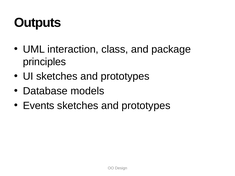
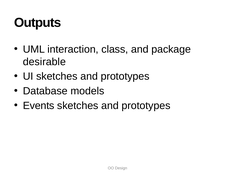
principles: principles -> desirable (44, 62)
